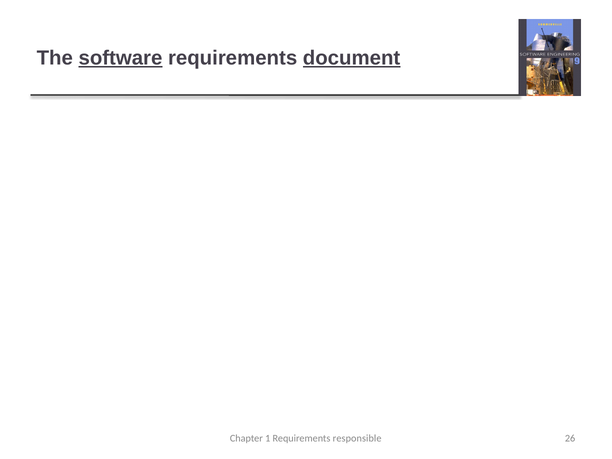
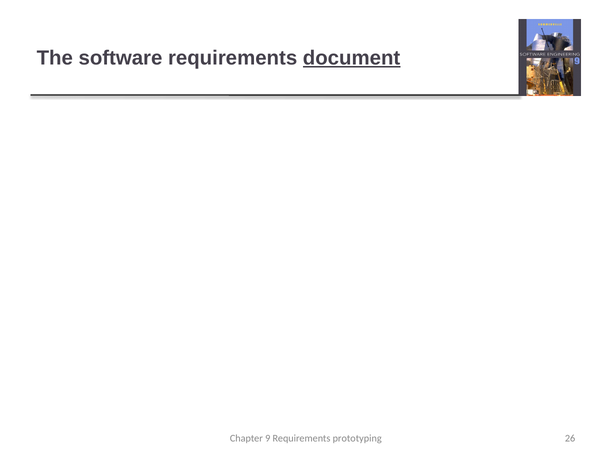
software underline: present -> none (120, 58)
1: 1 -> 9 (268, 438)
responsible: responsible -> prototyping (357, 438)
